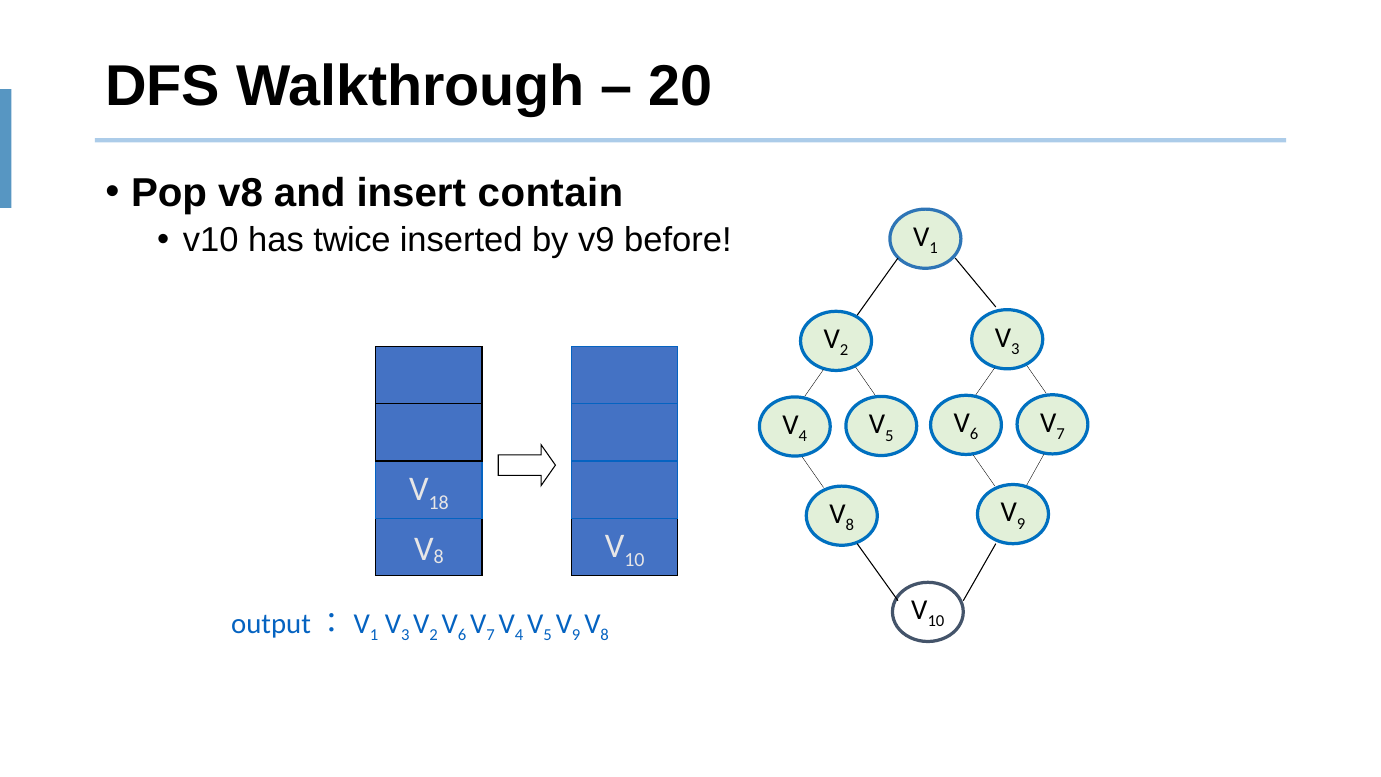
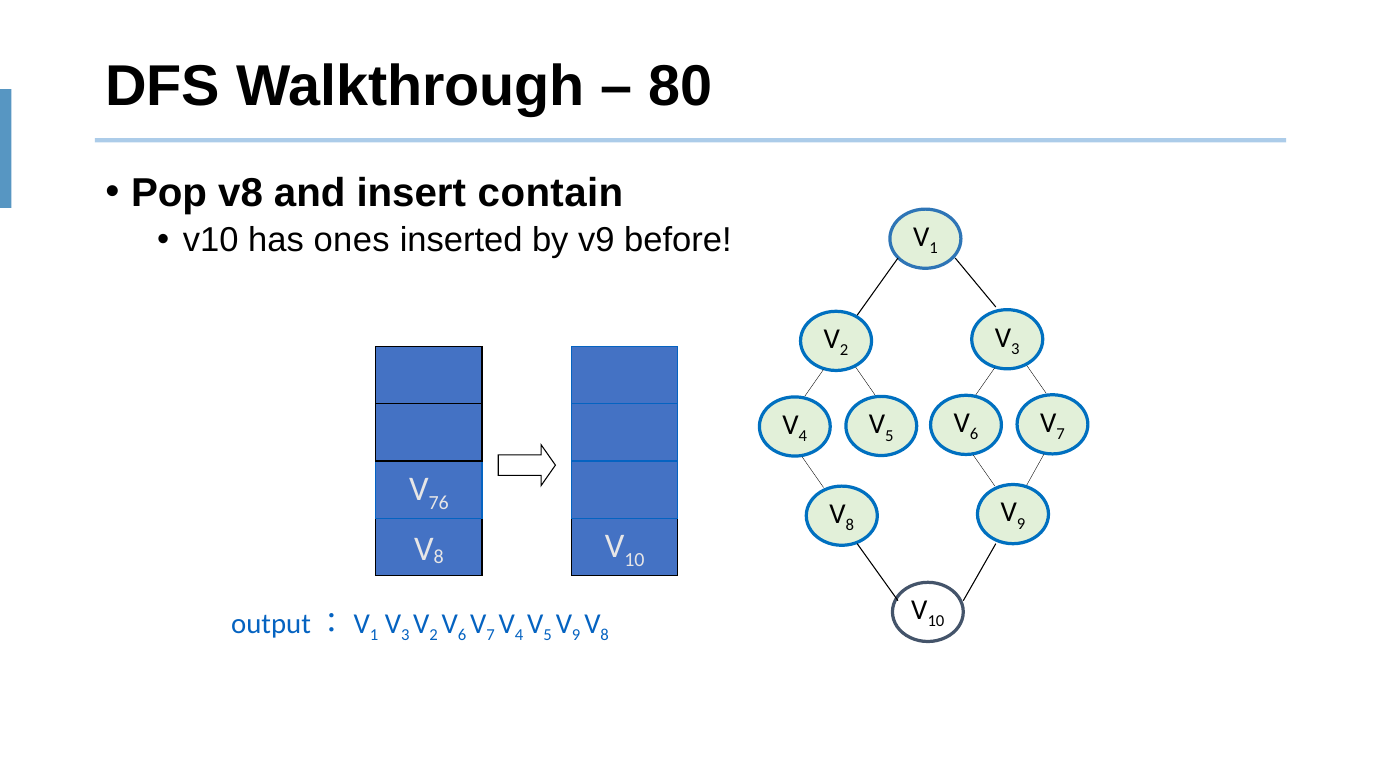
20: 20 -> 80 (681, 86)
twice: twice -> ones (352, 240)
18: 18 -> 76 (439, 502)
